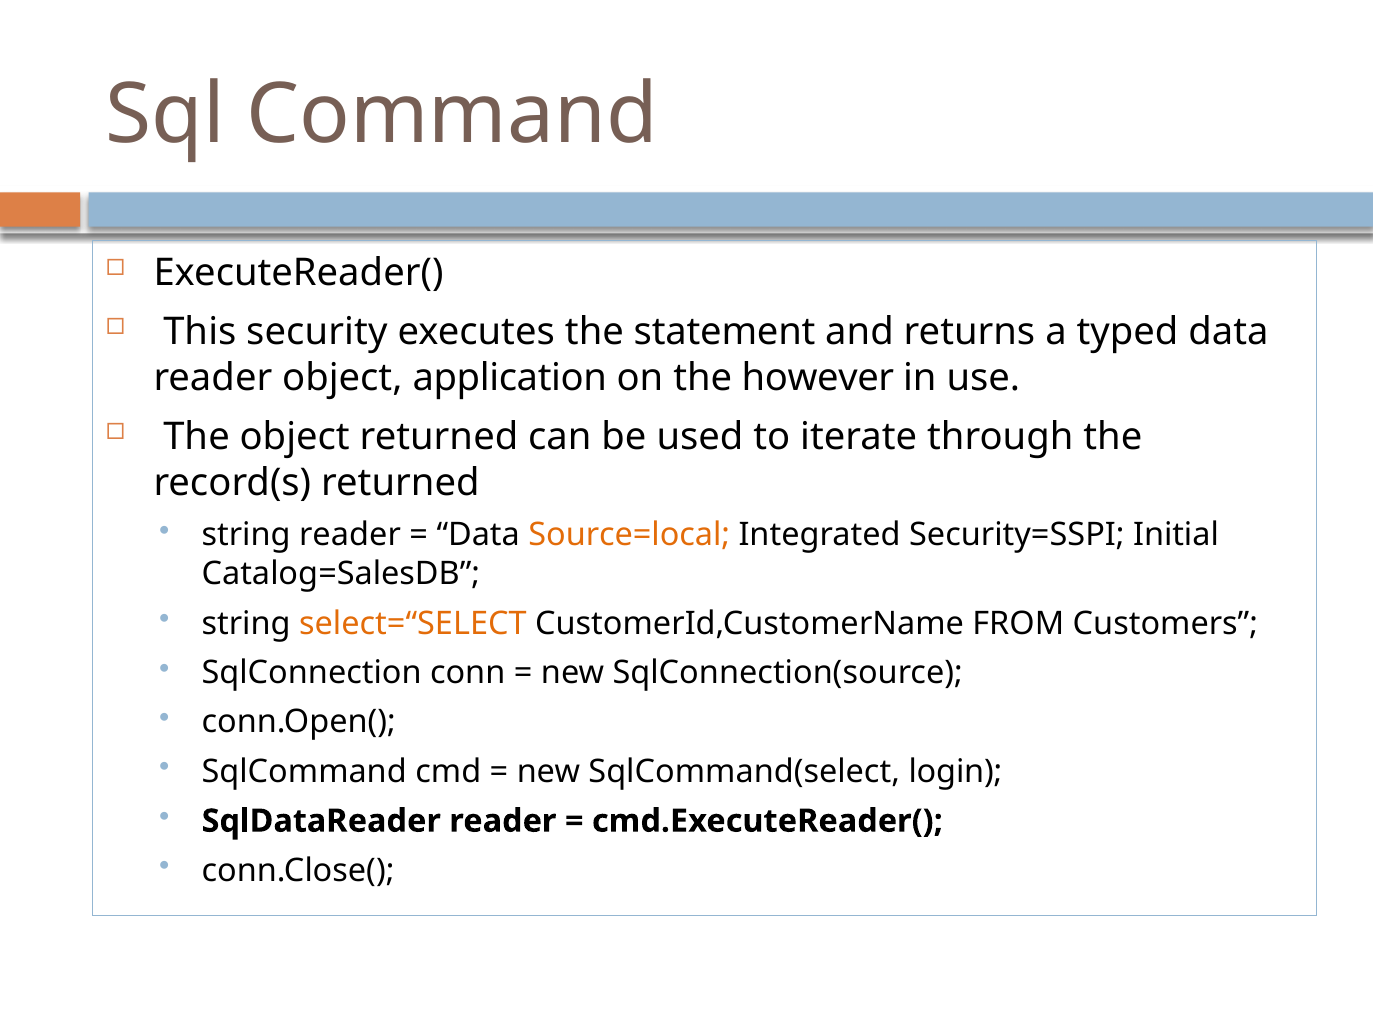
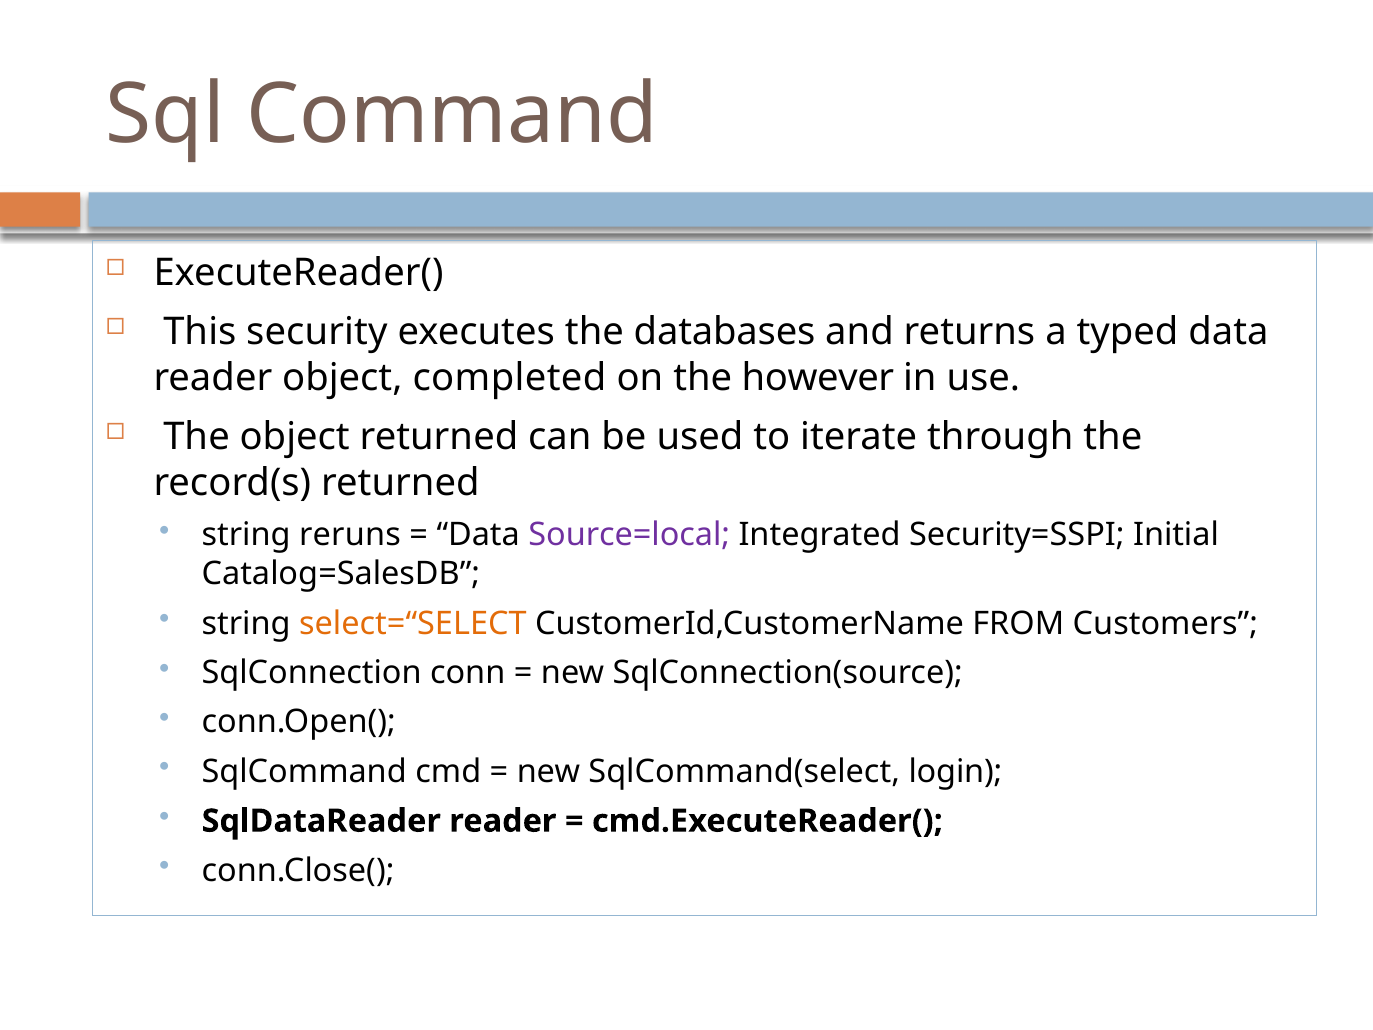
statement: statement -> databases (725, 332)
application: application -> completed (509, 378)
string reader: reader -> reruns (350, 535)
Source=local colour: orange -> purple (629, 535)
